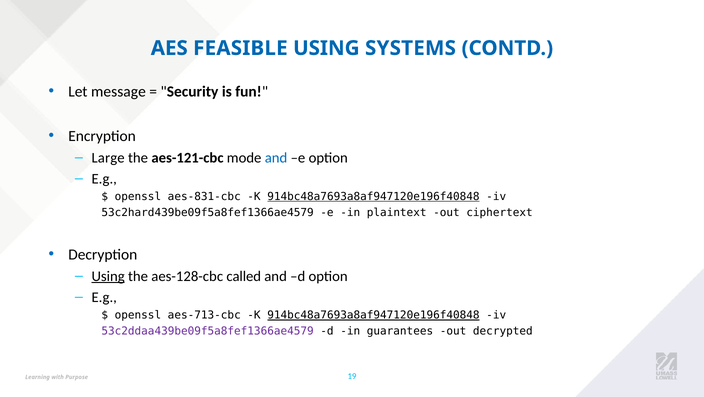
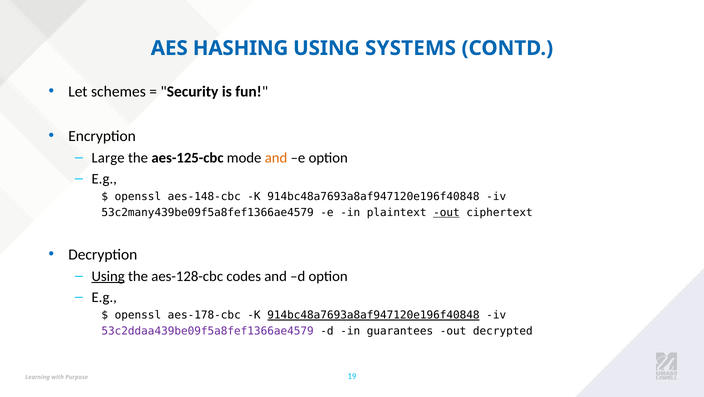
FEASIBLE: FEASIBLE -> HASHING (241, 48)
message: message -> schemes (118, 92)
aes-121-cbc: aes-121-cbc -> aes-125-cbc (187, 158)
and colour: blue -> orange (276, 158)
aes-831-cbc: aes-831-cbc -> aes-148-cbc (204, 197)
914bc48a7693a8af947120e196f40848 underline: present -> none (373, 197)
53c2hard439be09f5a8fef1366ae4579: 53c2hard439be09f5a8fef1366ae4579 -> 53c2many439be09f5a8fef1366ae4579 (208, 213)
out underline: none -> present (446, 213)
called: called -> codes (244, 276)
aes-713-cbc: aes-713-cbc -> aes-178-cbc (204, 315)
